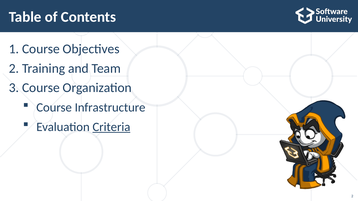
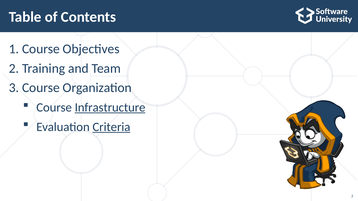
Infrastructure underline: none -> present (110, 108)
